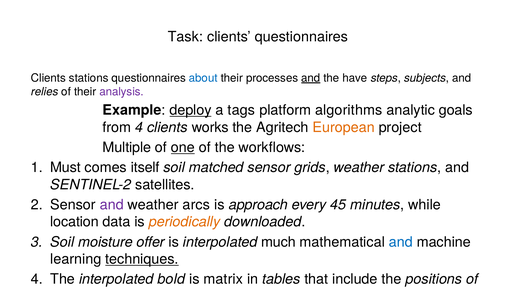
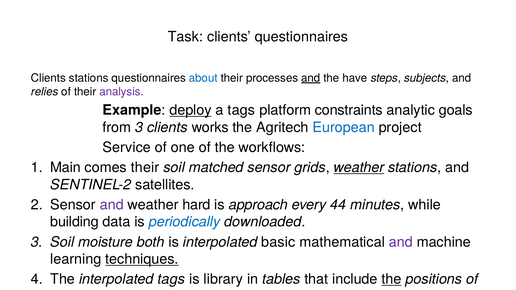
algorithms: algorithms -> constraints (349, 110)
from 4: 4 -> 3 (139, 127)
European colour: orange -> blue (344, 127)
Multiple: Multiple -> Service (127, 148)
one underline: present -> none (183, 148)
Must: Must -> Main (66, 168)
comes itself: itself -> their (145, 168)
weather underline: none -> present (359, 168)
arcs: arcs -> hard (196, 205)
45: 45 -> 44 (338, 205)
location: location -> building (74, 222)
periodically colour: orange -> blue (185, 222)
offer: offer -> both (151, 242)
interpolated much: much -> basic (278, 242)
and colour: blue -> purple (401, 242)
interpolated bold: bold -> tags (171, 279)
is matrix: matrix -> library (223, 279)
the underline: none -> present (392, 279)
